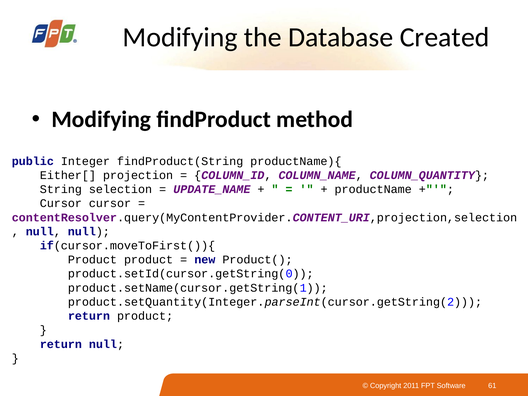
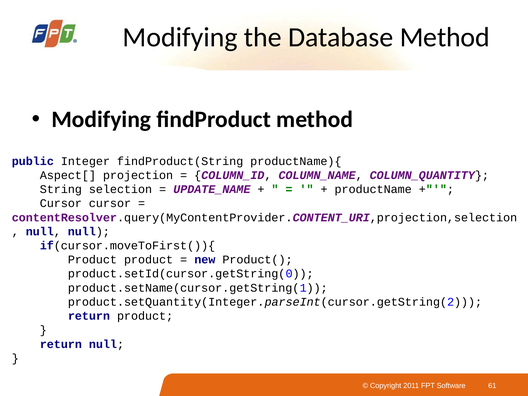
Database Created: Created -> Method (445, 37)
Either[: Either[ -> Aspect[ (68, 175)
